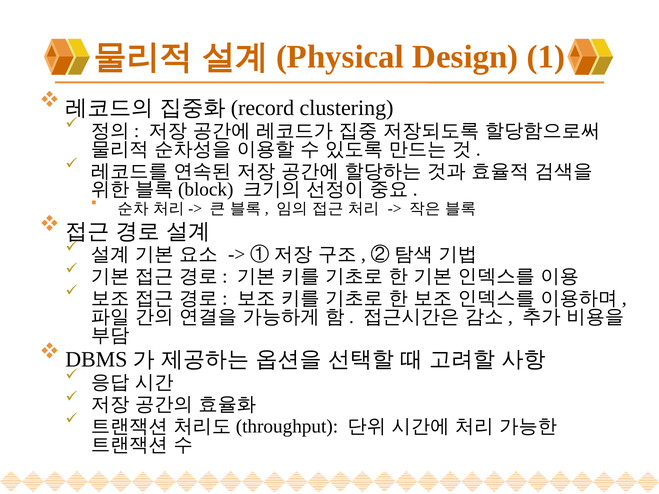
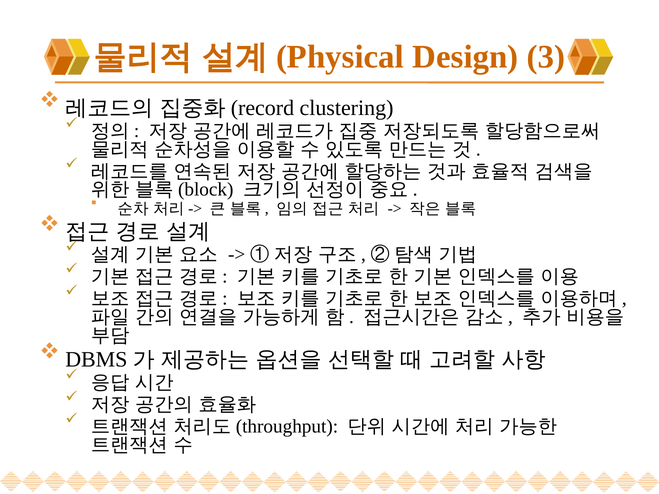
1: 1 -> 3 (546, 57)
